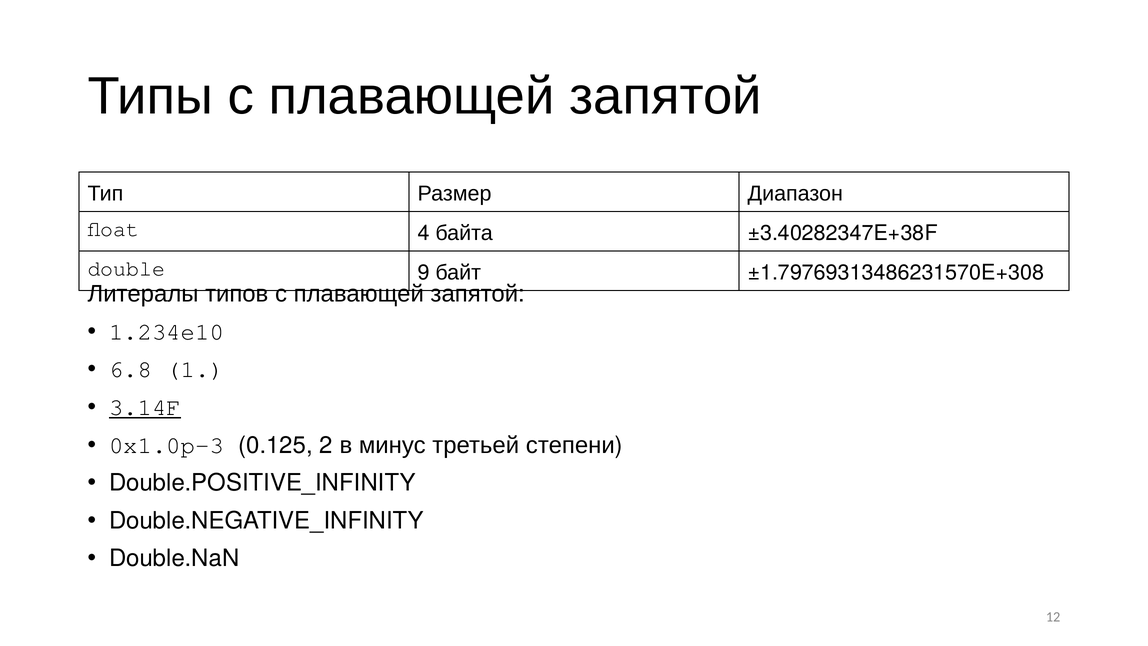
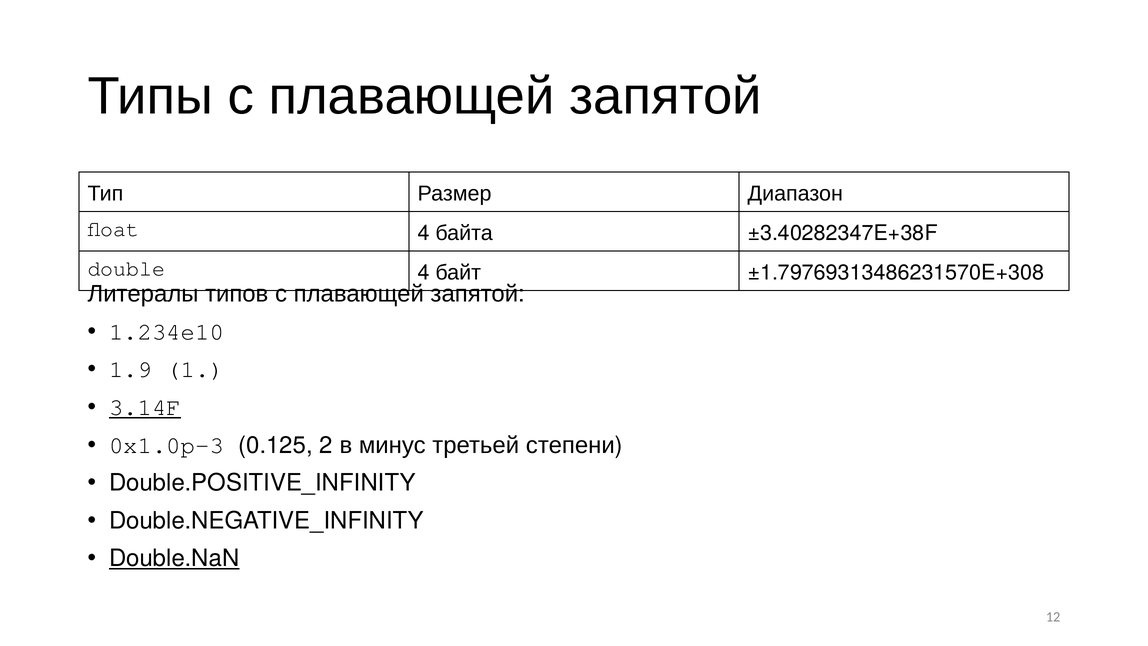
double 9: 9 -> 4 (424, 273)
6.8: 6.8 -> 1.9 (131, 369)
Double.NaN underline: none -> present (174, 558)
